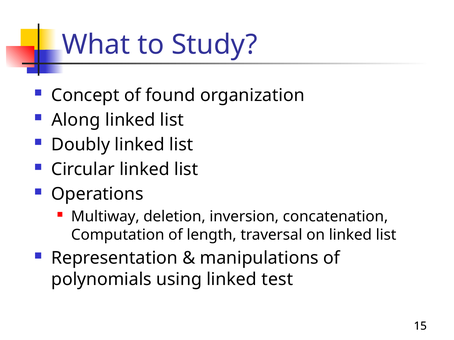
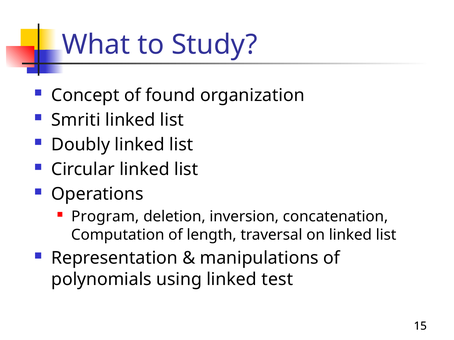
Along: Along -> Smriti (76, 120)
Multiway: Multiway -> Program (105, 217)
